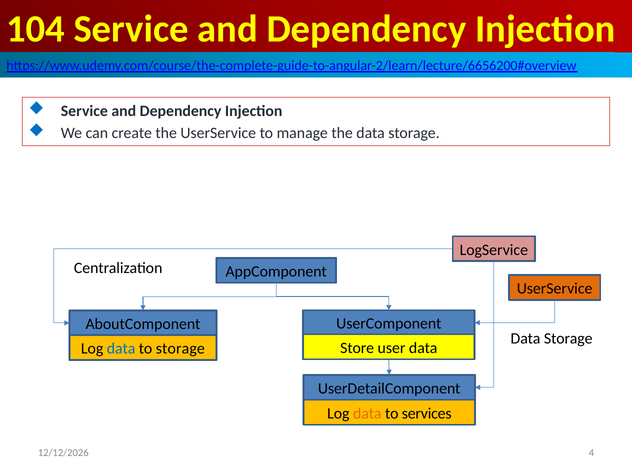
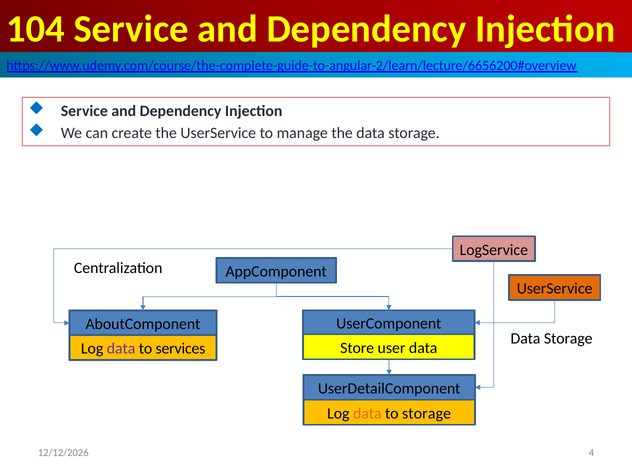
data colour: blue -> purple (121, 349)
to storage: storage -> services (180, 349)
to services: services -> storage (427, 413)
